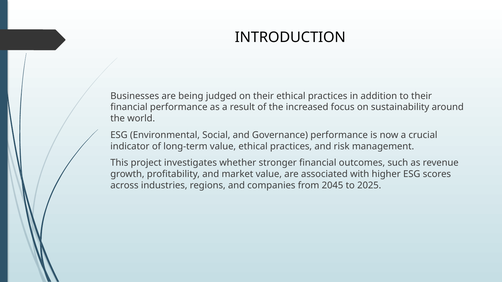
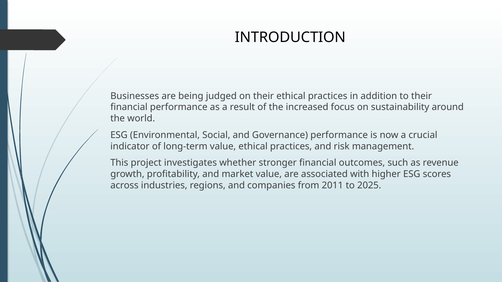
2045: 2045 -> 2011 (332, 186)
